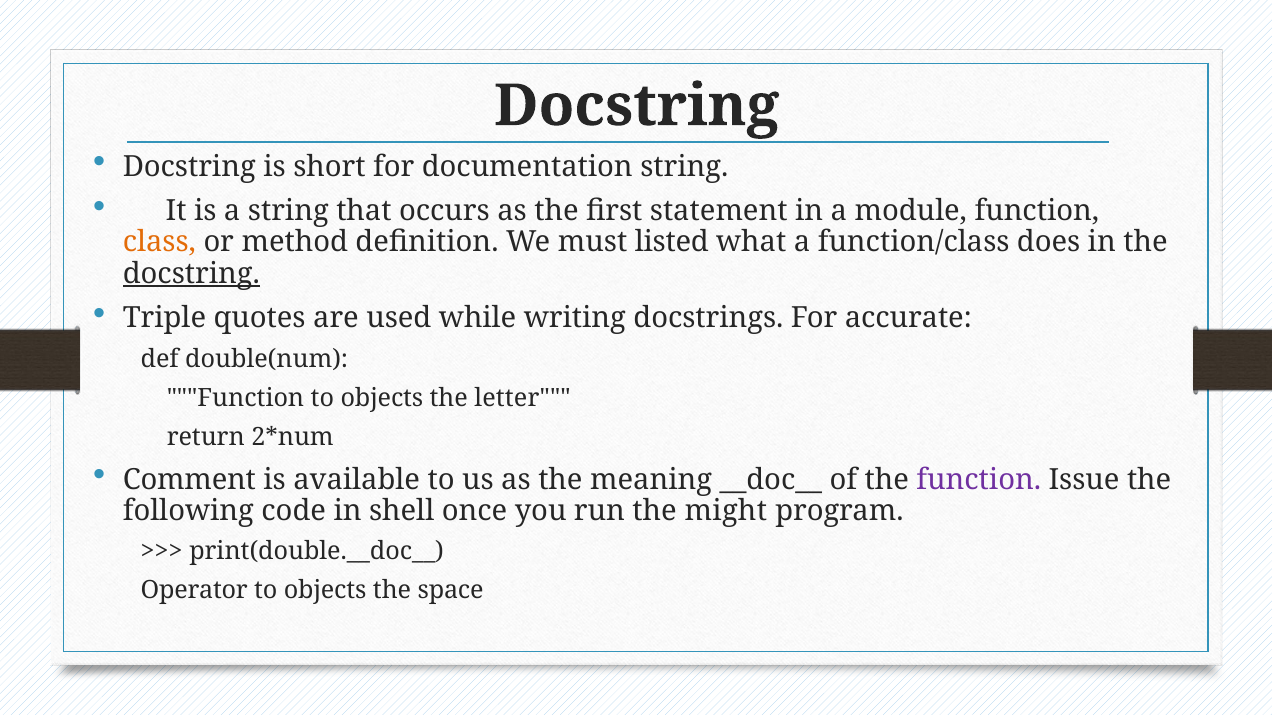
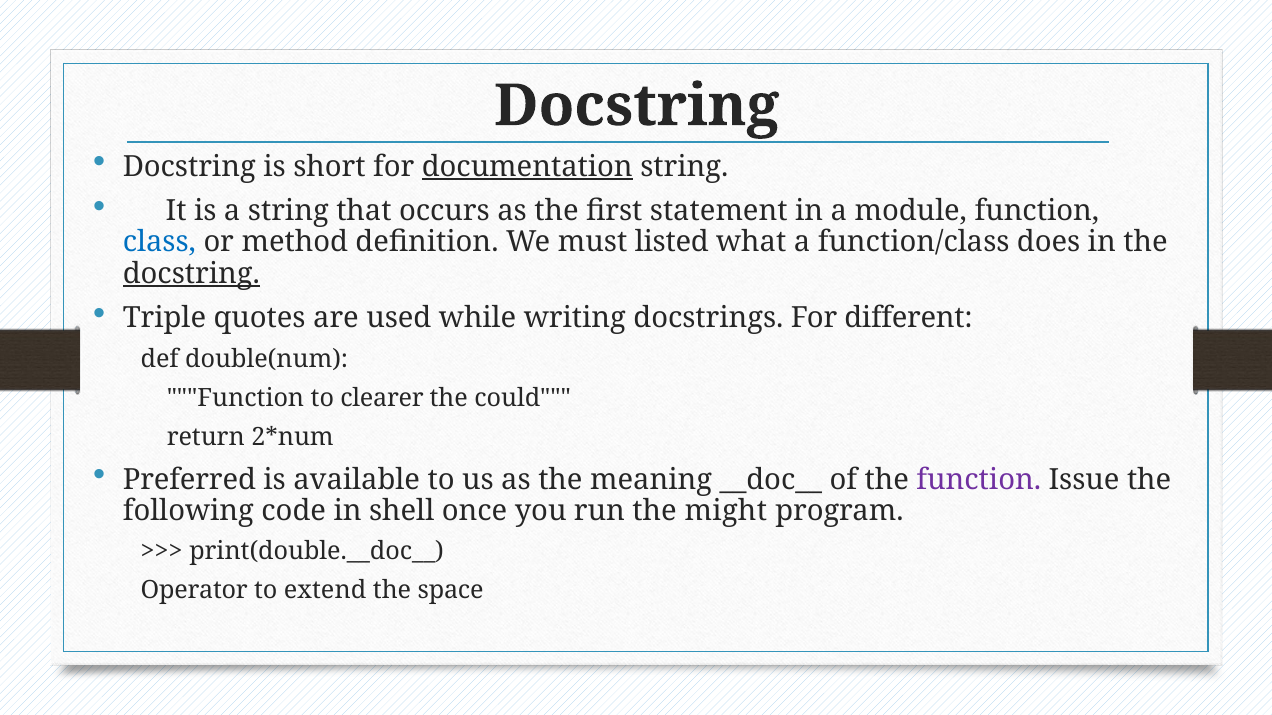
documentation underline: none -> present (527, 167)
class colour: orange -> blue (159, 243)
accurate: accurate -> different (909, 318)
Function to objects: objects -> clearer (382, 398)
letter: letter -> could (523, 398)
Comment: Comment -> Preferred (189, 480)
objects: objects -> extend (325, 591)
